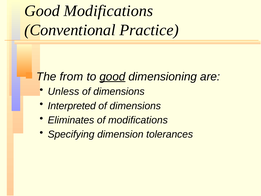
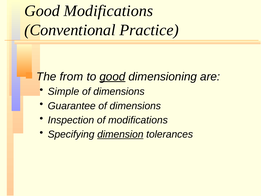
Unless: Unless -> Simple (63, 92)
Interpreted: Interpreted -> Guarantee (72, 106)
Eliminates: Eliminates -> Inspection (71, 120)
dimension underline: none -> present (120, 134)
